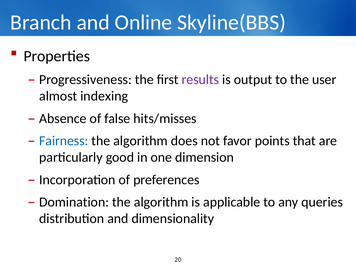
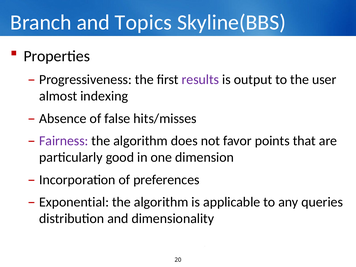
Online: Online -> Topics (143, 22)
Fairness colour: blue -> purple (64, 141)
Domination: Domination -> Exponential (74, 202)
